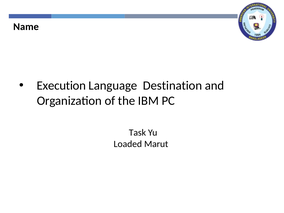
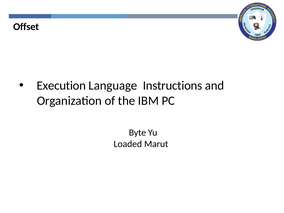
Name: Name -> Offset (26, 27)
Destination: Destination -> Instructions (173, 86)
Task: Task -> Byte (137, 133)
